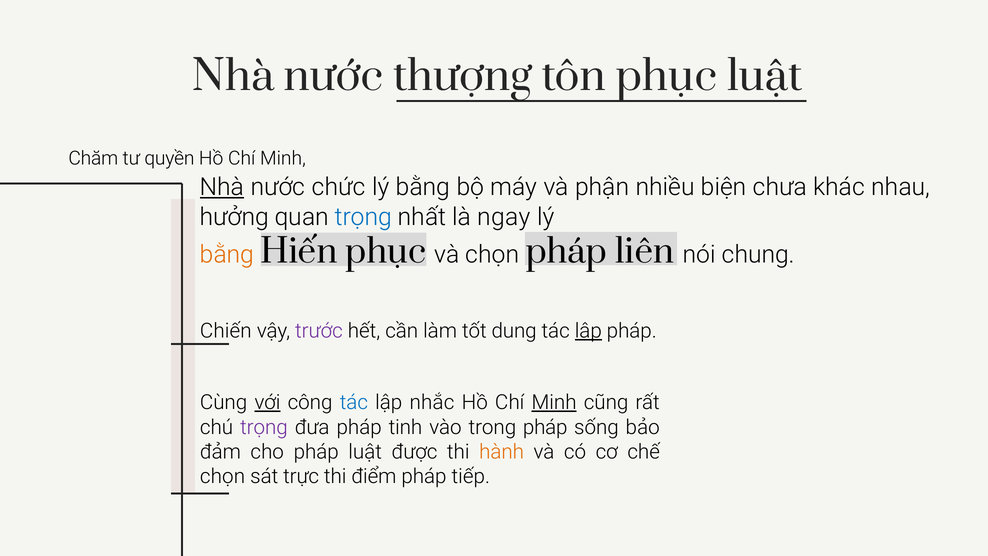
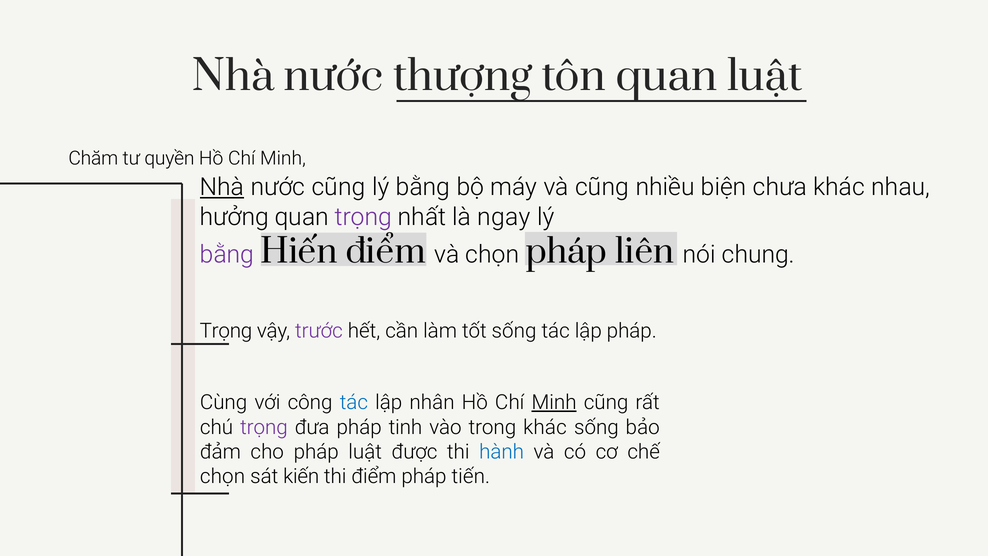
tôn phục: phục -> quan (666, 76)
nước chức: chức -> cũng (339, 187)
và phận: phận -> cũng (602, 187)
trọng colour: blue -> purple (363, 217)
bằng colour: orange -> purple (227, 255)
Hiến phục: phục -> điểm (386, 252)
Chiến: Chiến -> Trọng (226, 331)
tốt dung: dung -> sống (514, 331)
lập underline: present -> none (588, 331)
với underline: present -> none (267, 402)
nhắc: nhắc -> nhân (432, 402)
trong pháp: pháp -> khác (545, 427)
hành colour: orange -> blue (502, 452)
trực: trực -> kiến (301, 476)
tiếp: tiếp -> tiến (471, 476)
